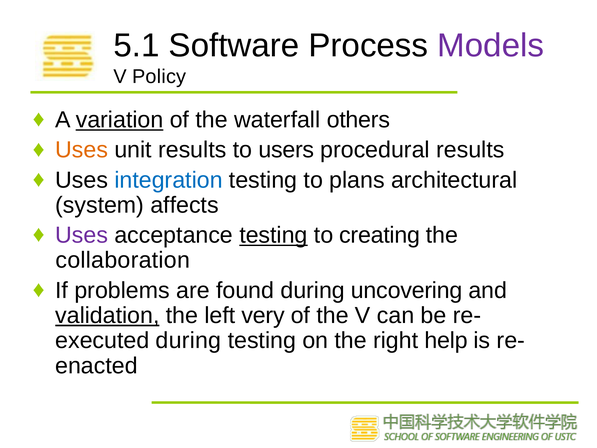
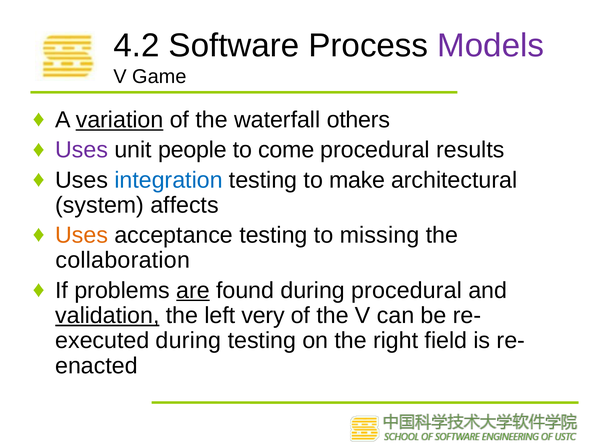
5.1: 5.1 -> 4.2 (136, 46)
Policy: Policy -> Game (159, 76)
Uses colour: orange -> purple (82, 150)
unit results: results -> people (192, 150)
users: users -> come (286, 150)
plans: plans -> make (357, 180)
Uses colour: purple -> orange (82, 235)
testing underline: present -> none (273, 235)
creating: creating -> missing (380, 235)
are underline: none -> present (193, 290)
during uncovering: uncovering -> procedural (407, 290)
help: help -> field (446, 340)
